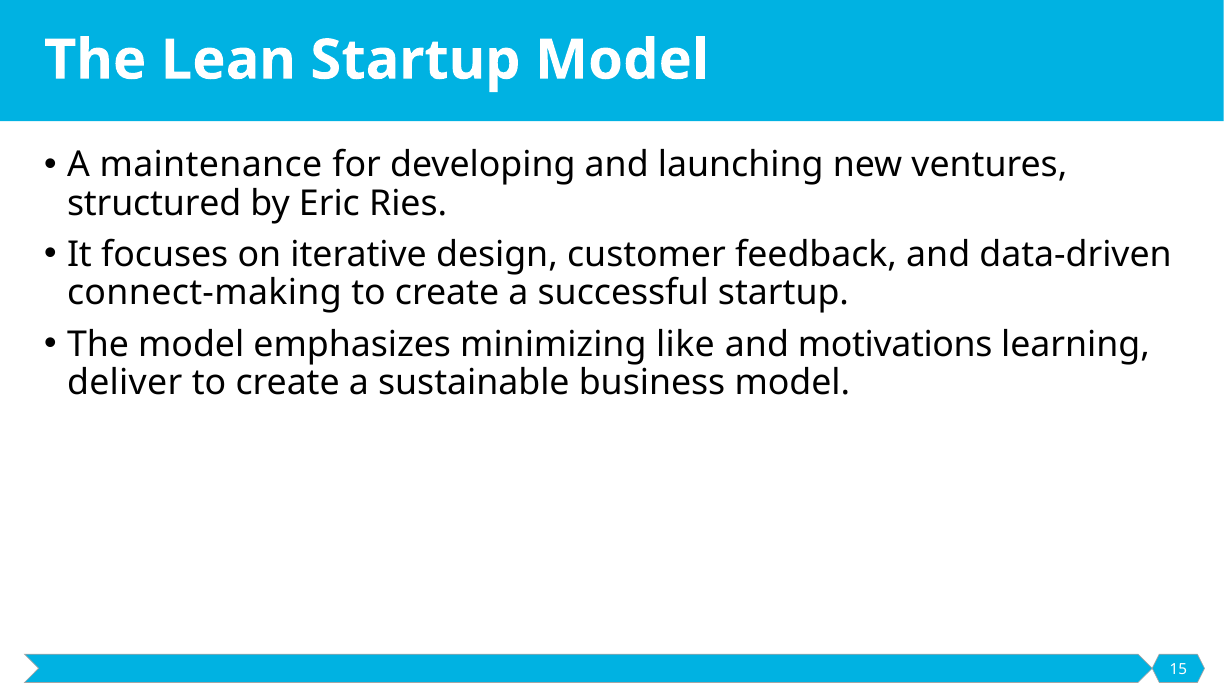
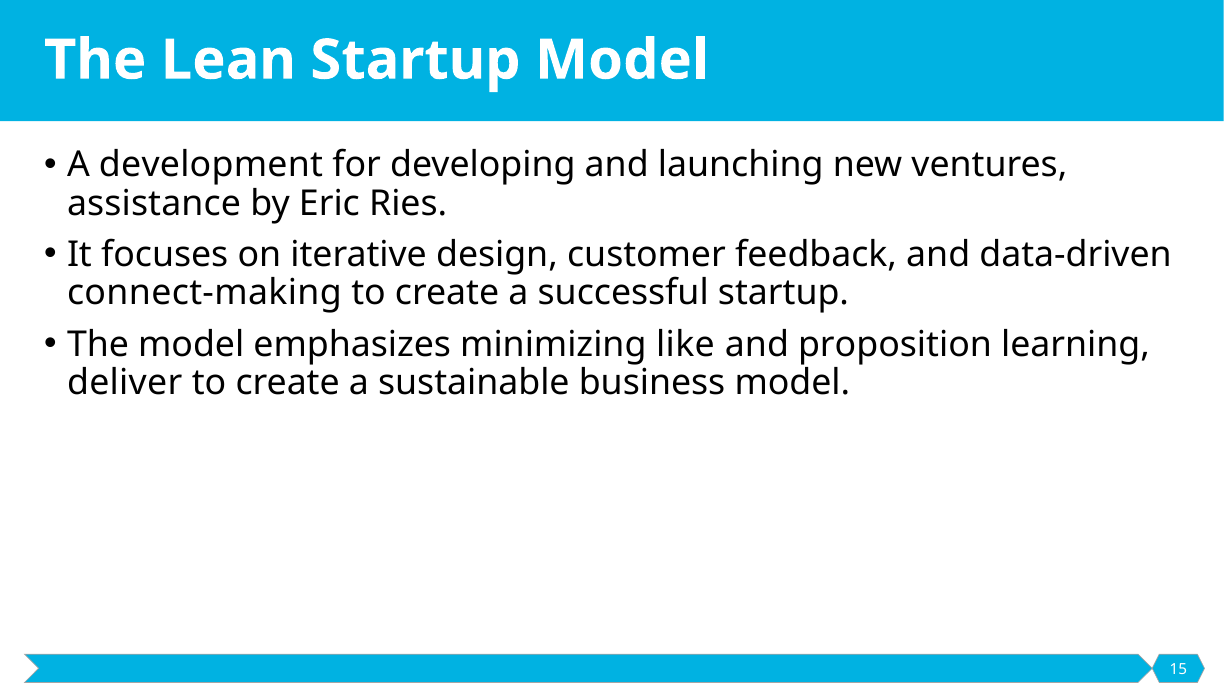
maintenance: maintenance -> development (211, 165)
structured: structured -> assistance (154, 203)
motivations: motivations -> proposition (895, 345)
